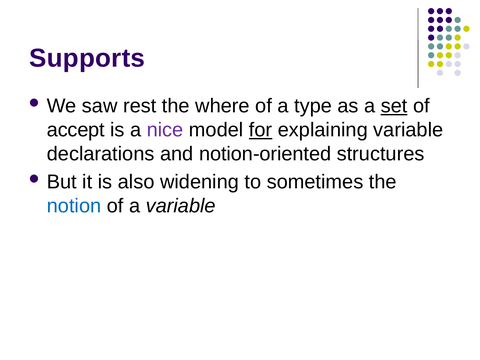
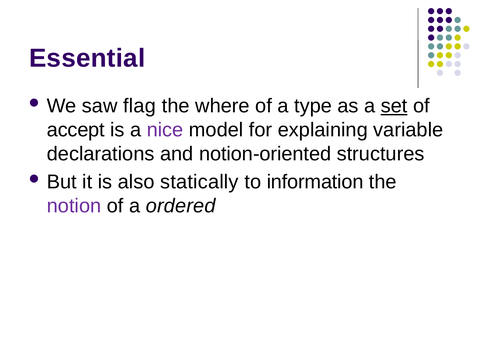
Supports: Supports -> Essential (87, 58)
rest: rest -> flag (140, 106)
for underline: present -> none (261, 130)
widening: widening -> statically (199, 182)
sometimes: sometimes -> information (315, 182)
notion colour: blue -> purple (74, 206)
a variable: variable -> ordered (181, 206)
